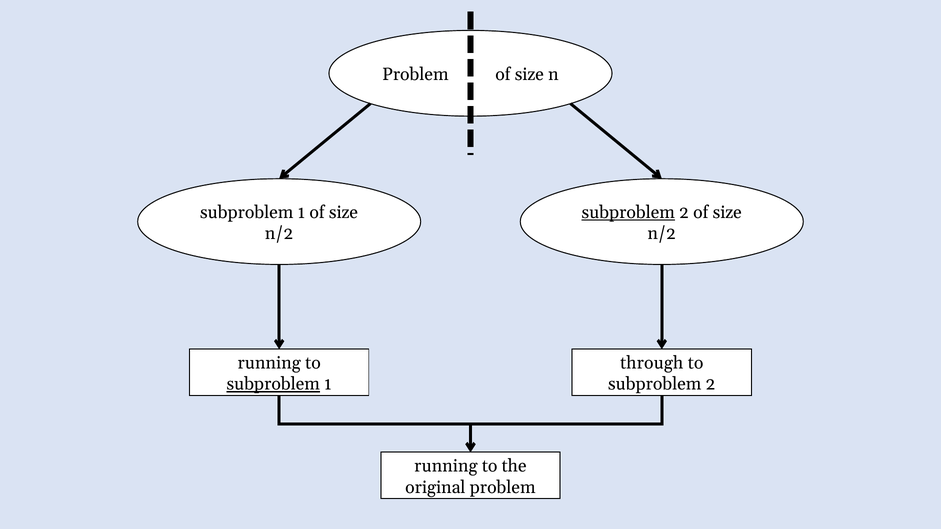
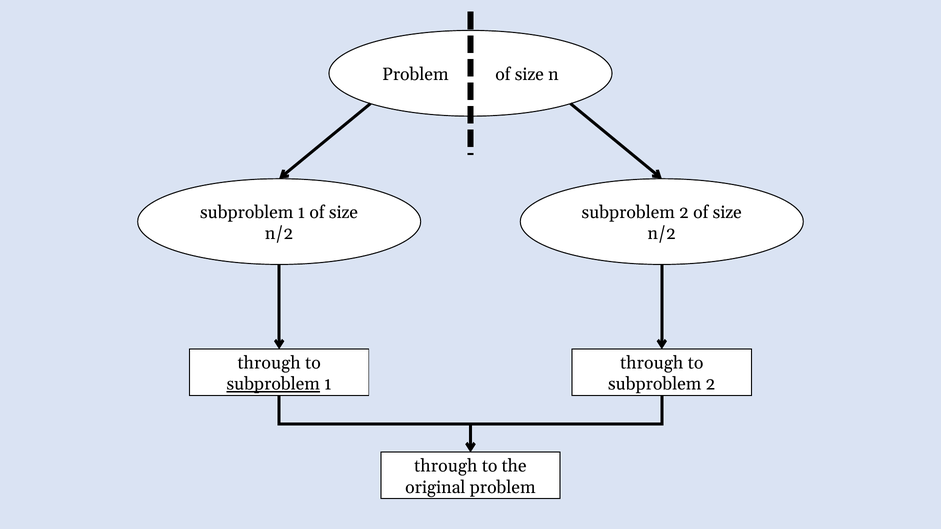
subproblem underline: present -> none (628, 212)
running: running -> through (269, 363)
running: running -> through (446, 466)
